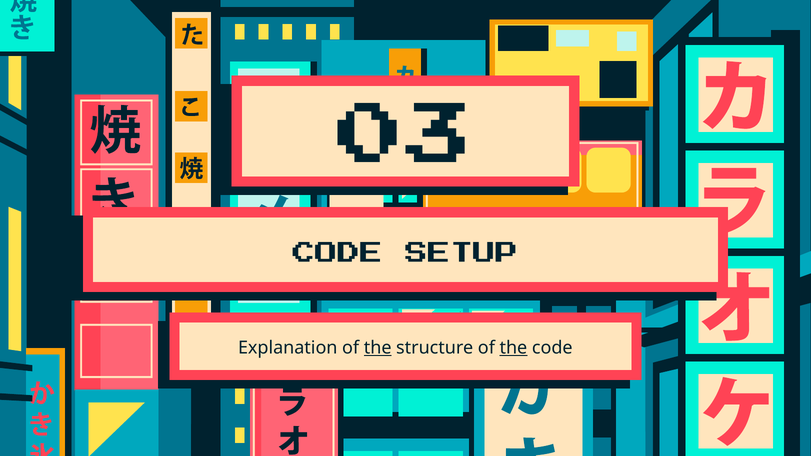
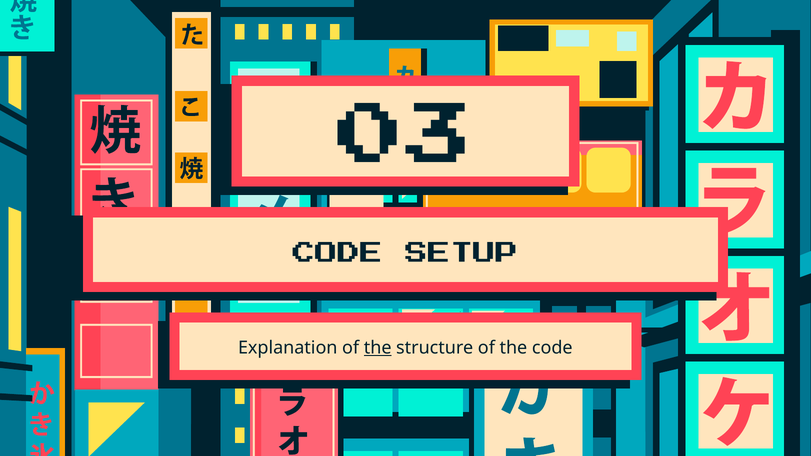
the underline: present -> none (513, 348)
